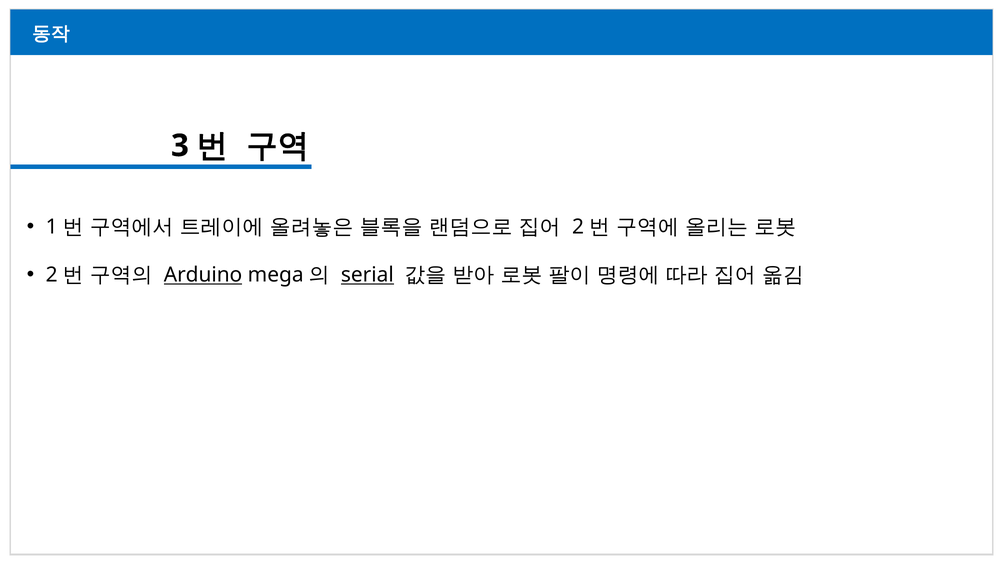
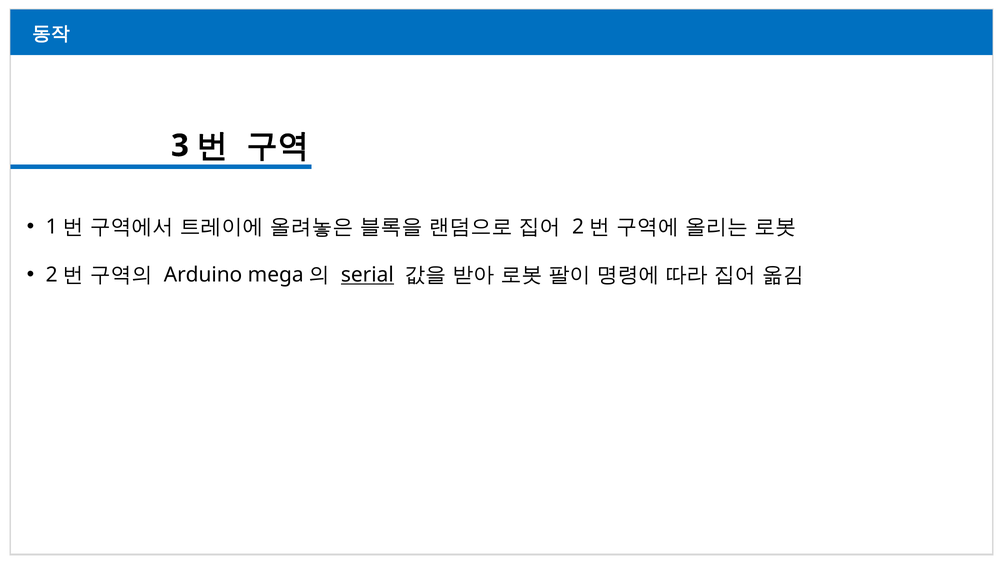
Arduino underline: present -> none (203, 275)
